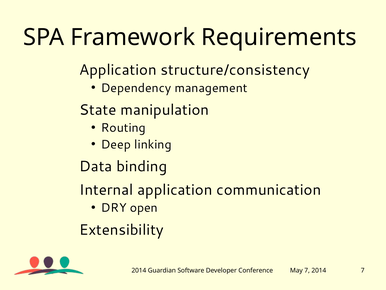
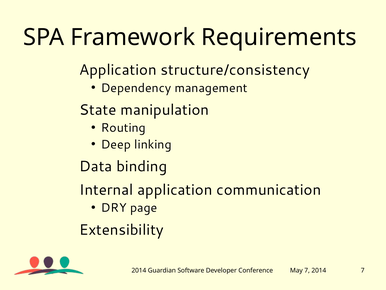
open: open -> page (144, 208)
